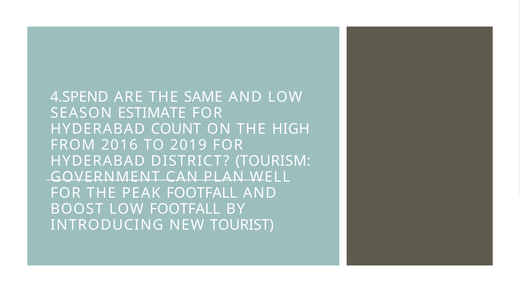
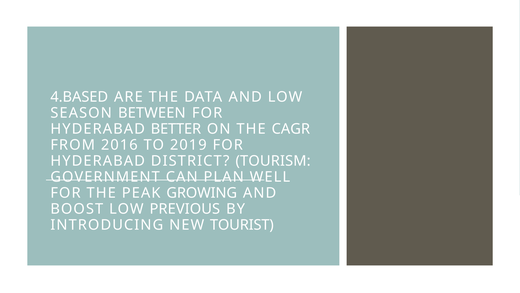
4.SPEND: 4.SPEND -> 4.BASED (79, 97)
SAME: SAME -> DATA (203, 97)
ESTIMATE: ESTIMATE -> BETWEEN (152, 113)
COUNT: COUNT -> BETTER (176, 129)
HIGH: HIGH -> CAGR (291, 129)
PEAK FOOTFALL: FOOTFALL -> GROWING (202, 193)
LOW FOOTFALL: FOOTFALL -> PREVIOUS (185, 209)
